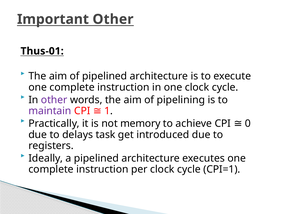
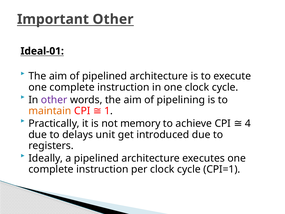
Thus-01: Thus-01 -> Ideal-01 (42, 51)
maintain colour: purple -> orange (50, 111)
0: 0 -> 4 (248, 123)
task: task -> unit (105, 134)
